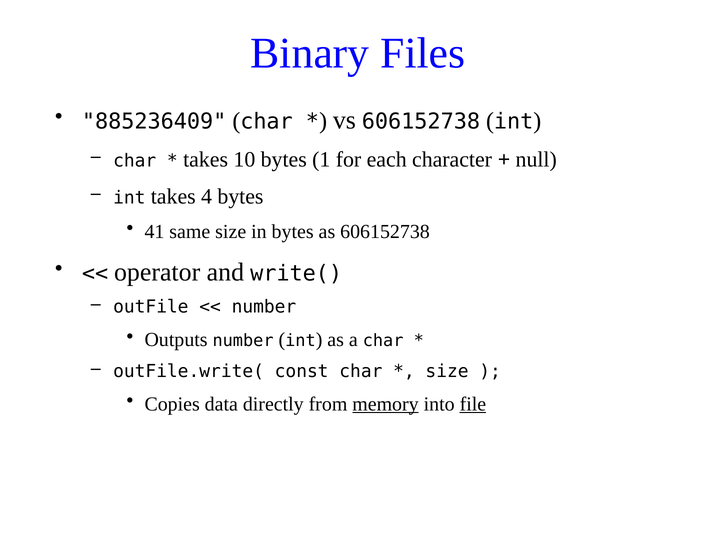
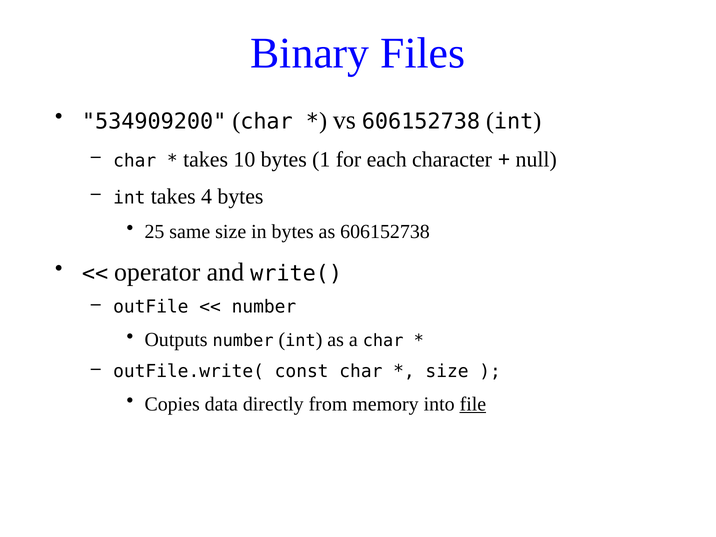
885236409: 885236409 -> 534909200 (154, 122)
41: 41 -> 25 (154, 232)
memory underline: present -> none (385, 404)
